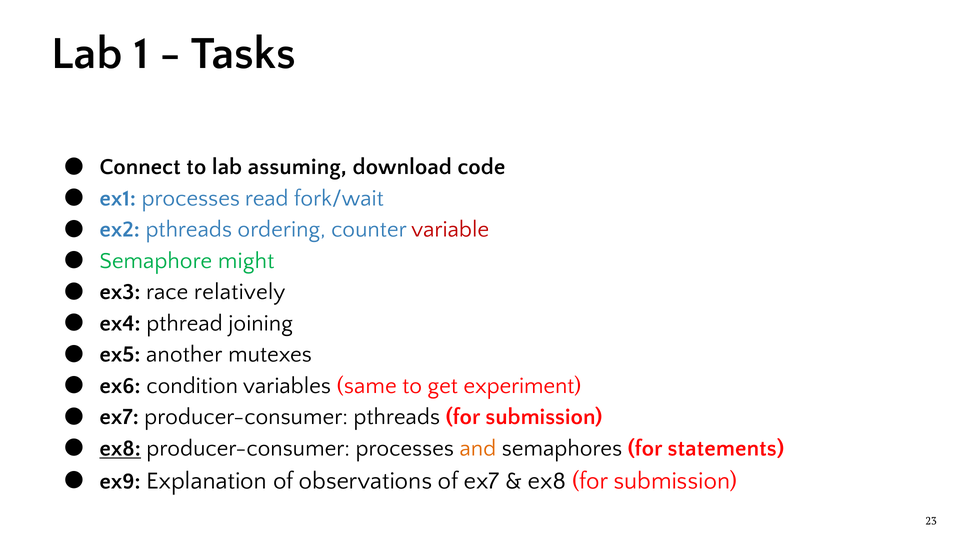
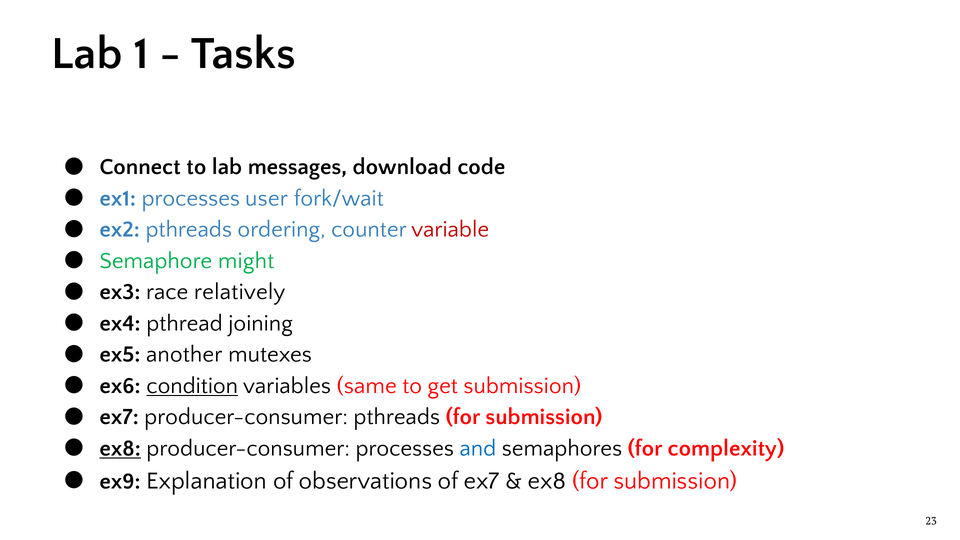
assuming: assuming -> messages (297, 167)
read: read -> user (267, 198)
condition underline: none -> present (192, 386)
get experiment: experiment -> submission (522, 386)
and colour: orange -> blue (478, 448)
statements: statements -> complexity (726, 448)
